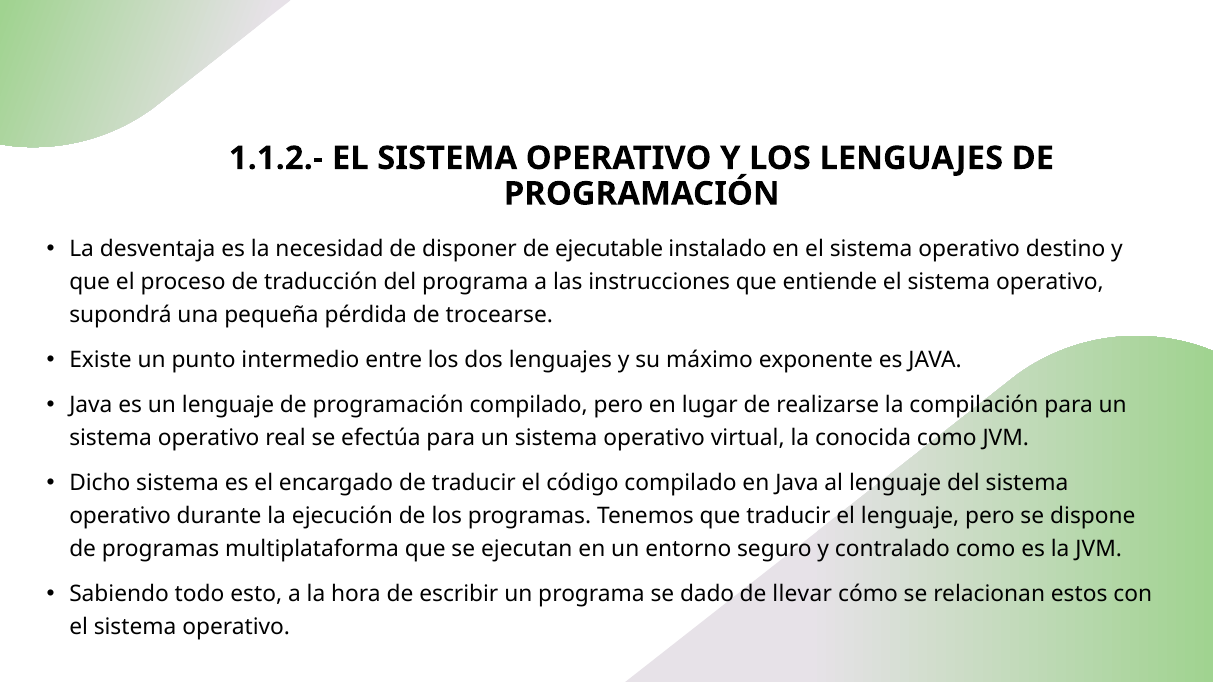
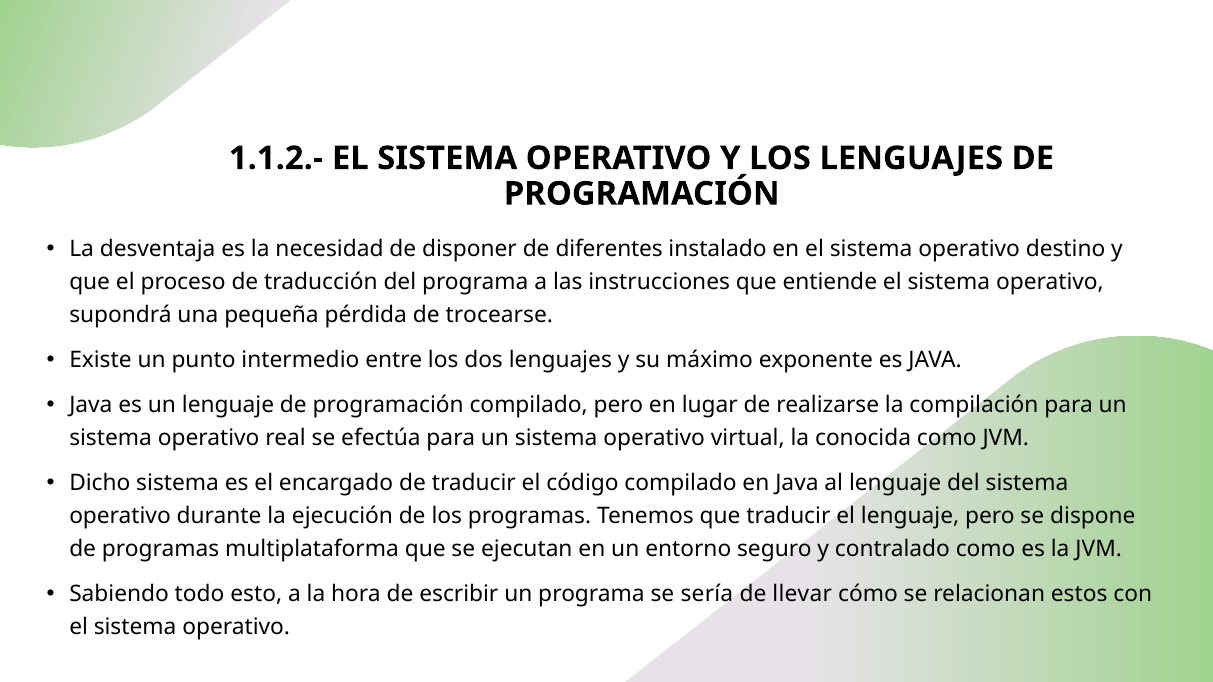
ejecutable: ejecutable -> diferentes (609, 249)
dado: dado -> sería (707, 594)
